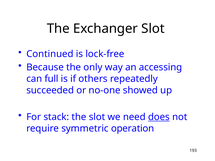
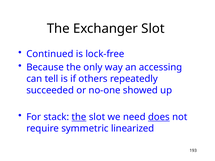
full: full -> tell (51, 79)
the underline: none -> present (79, 117)
operation: operation -> linearized (133, 129)
